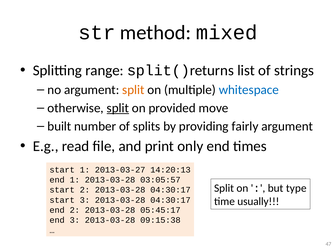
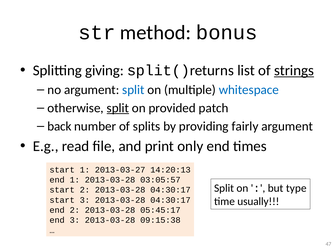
mixed: mixed -> bonus (227, 33)
range: range -> giving (105, 70)
strings underline: none -> present (294, 70)
split colour: orange -> blue (133, 90)
move: move -> patch (214, 108)
built: built -> back (59, 126)
